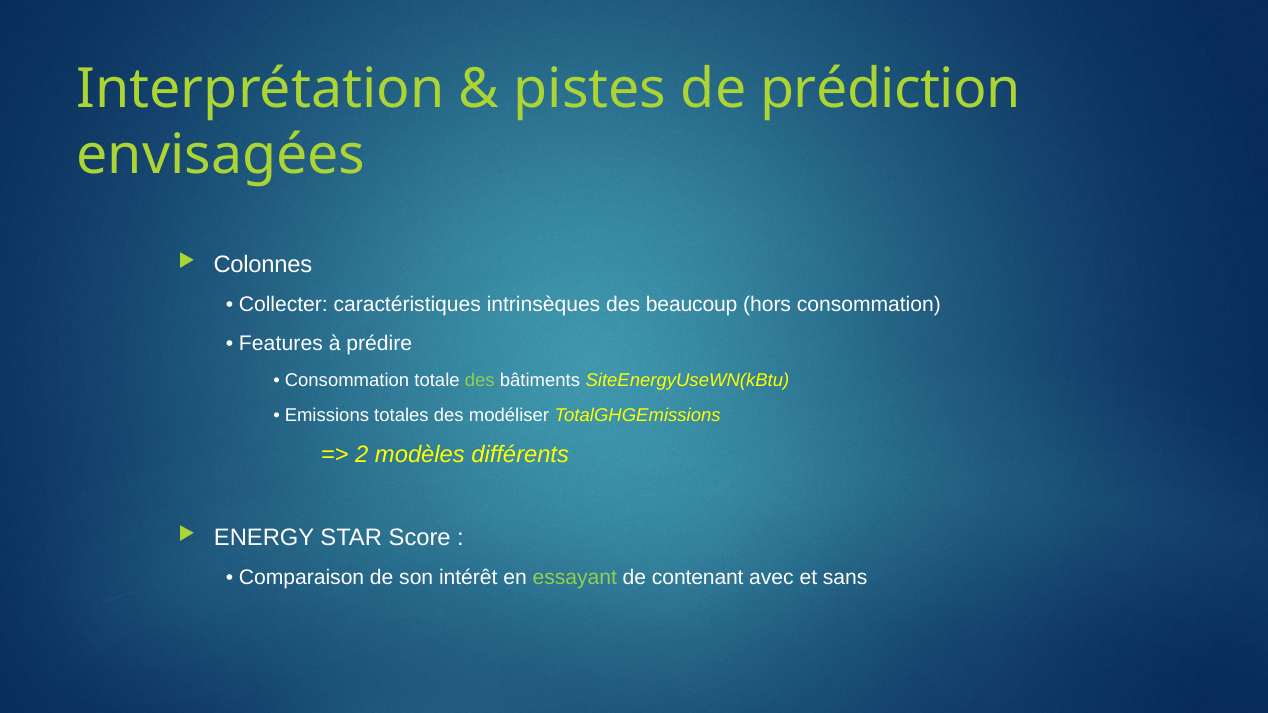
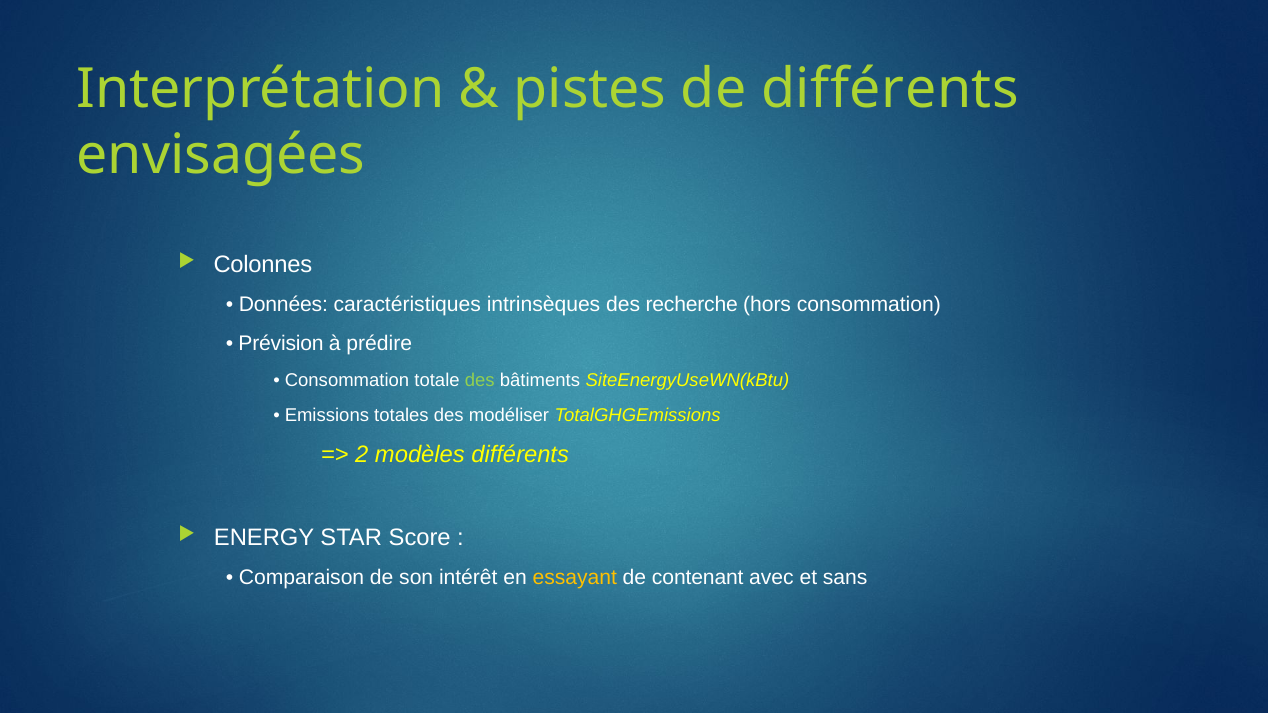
de prédiction: prédiction -> différents (890, 89)
Collecter: Collecter -> Données (283, 305)
beaucoup: beaucoup -> recherche (692, 305)
Features: Features -> Prévision (281, 343)
essayant colour: light green -> yellow (575, 578)
